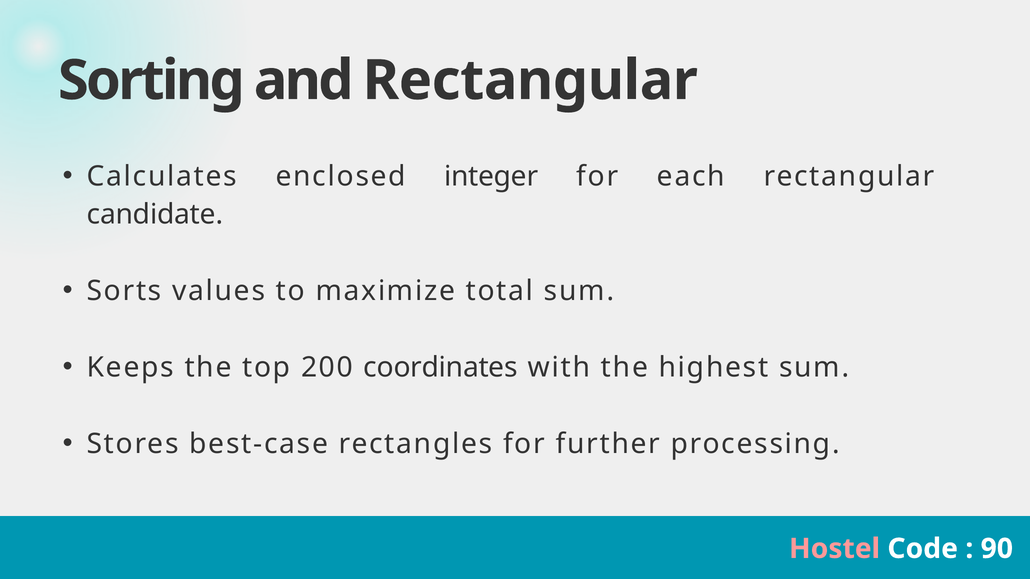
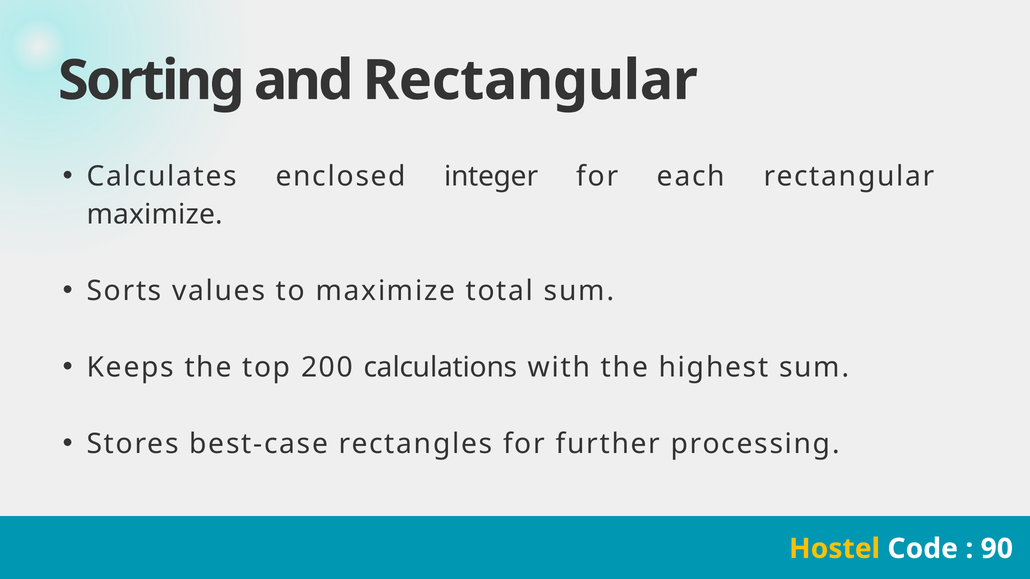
candidate: candidate -> maximize (155, 215)
coordinates: coordinates -> calculations (441, 368)
Hostel colour: pink -> yellow (835, 549)
